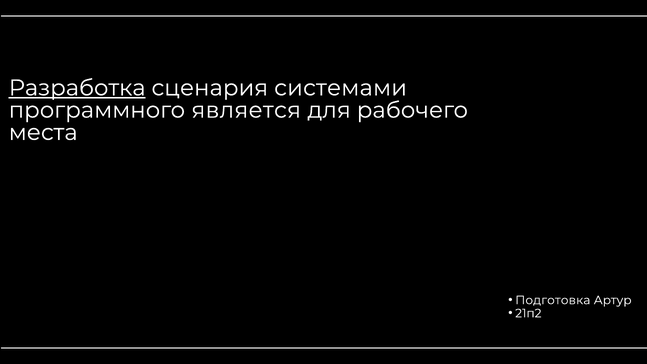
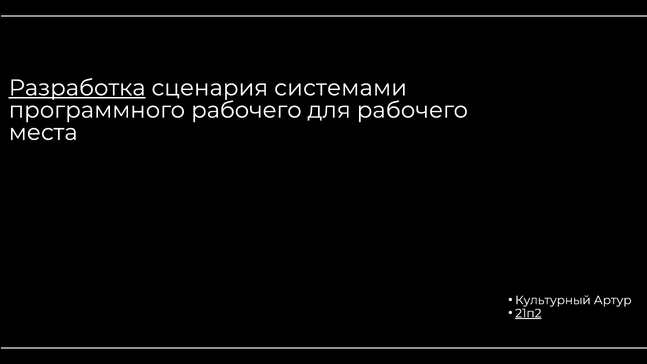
программного является: является -> рабочего (246, 110)
Подготовка: Подготовка -> Культурный (553, 300)
21п2 underline: none -> present (528, 313)
